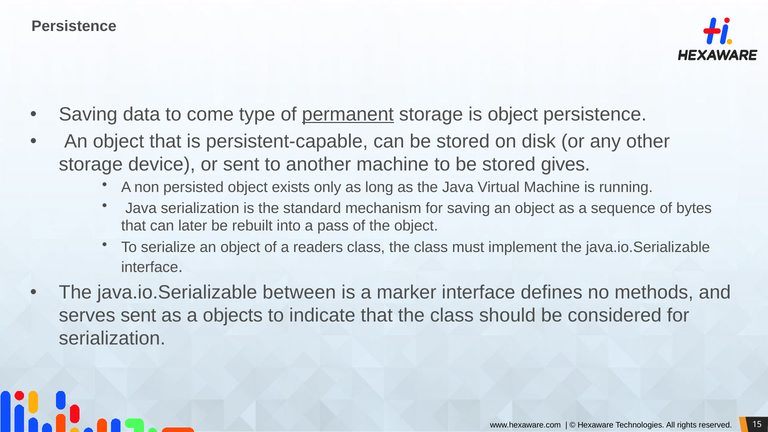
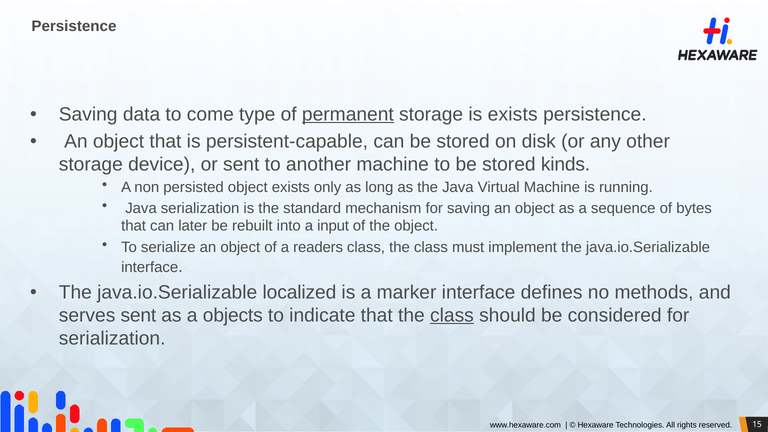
is object: object -> exists (513, 114)
gives: gives -> kinds (566, 164)
pass: pass -> input (333, 226)
between: between -> localized (299, 292)
class underline: none -> present (452, 315)
